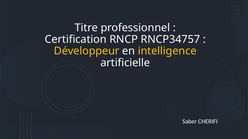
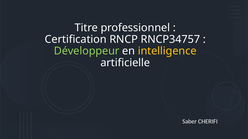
Développeur colour: yellow -> light green (87, 51)
